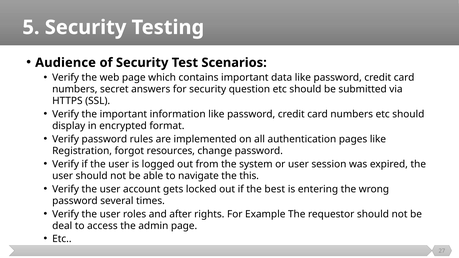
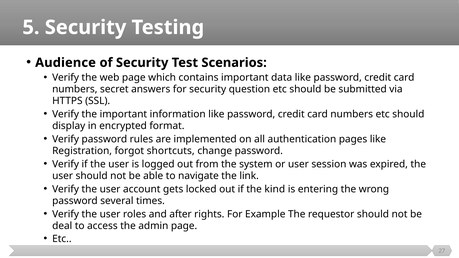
resources: resources -> shortcuts (171, 151)
this: this -> link (249, 176)
best: best -> kind (275, 189)
